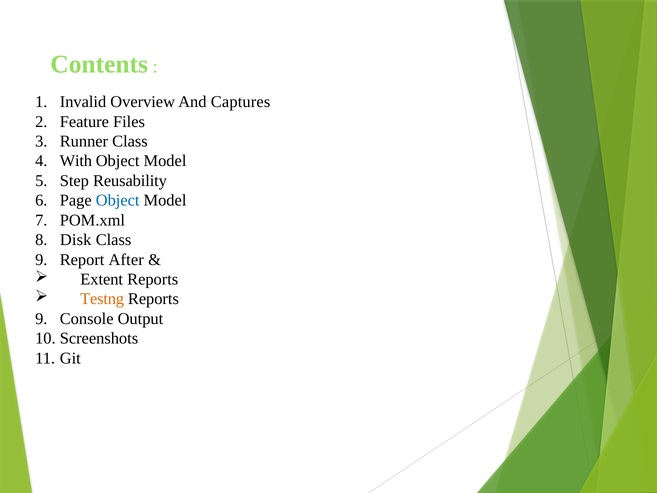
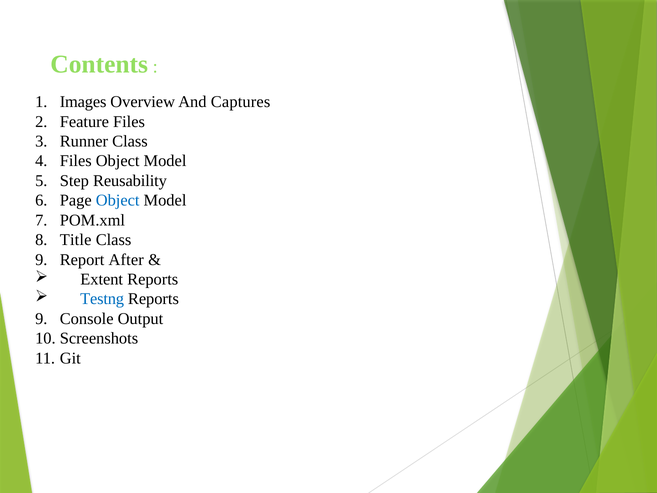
Invalid: Invalid -> Images (83, 102)
With: With -> Files (76, 161)
Disk: Disk -> Title (76, 240)
Testng colour: orange -> blue (102, 299)
